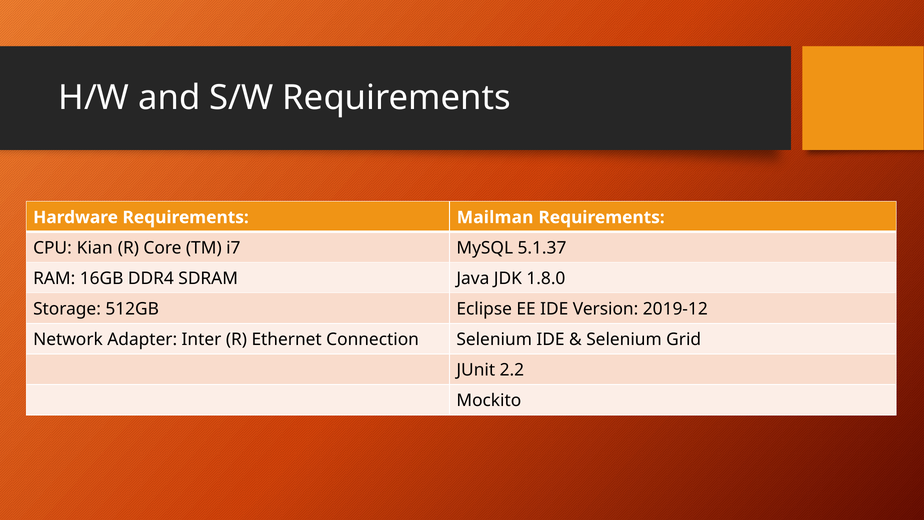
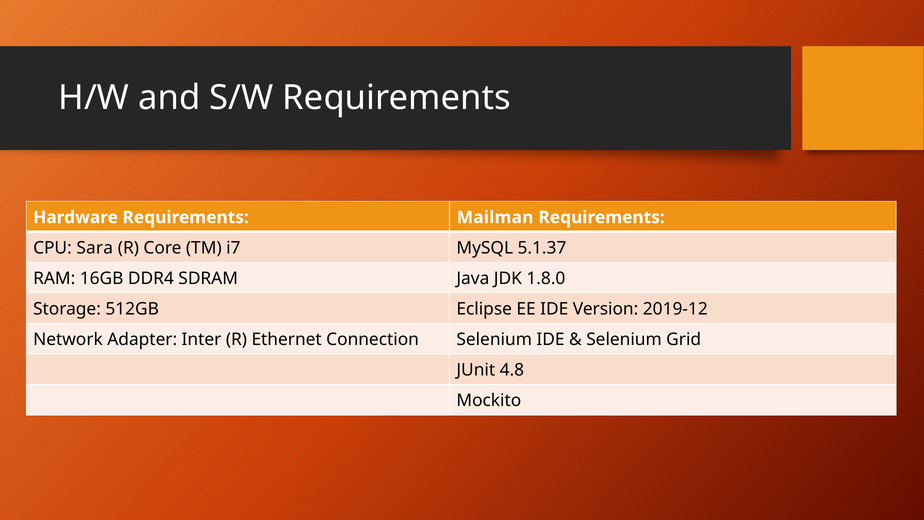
Kian: Kian -> Sara (95, 248)
2.2: 2.2 -> 4.8 (512, 370)
